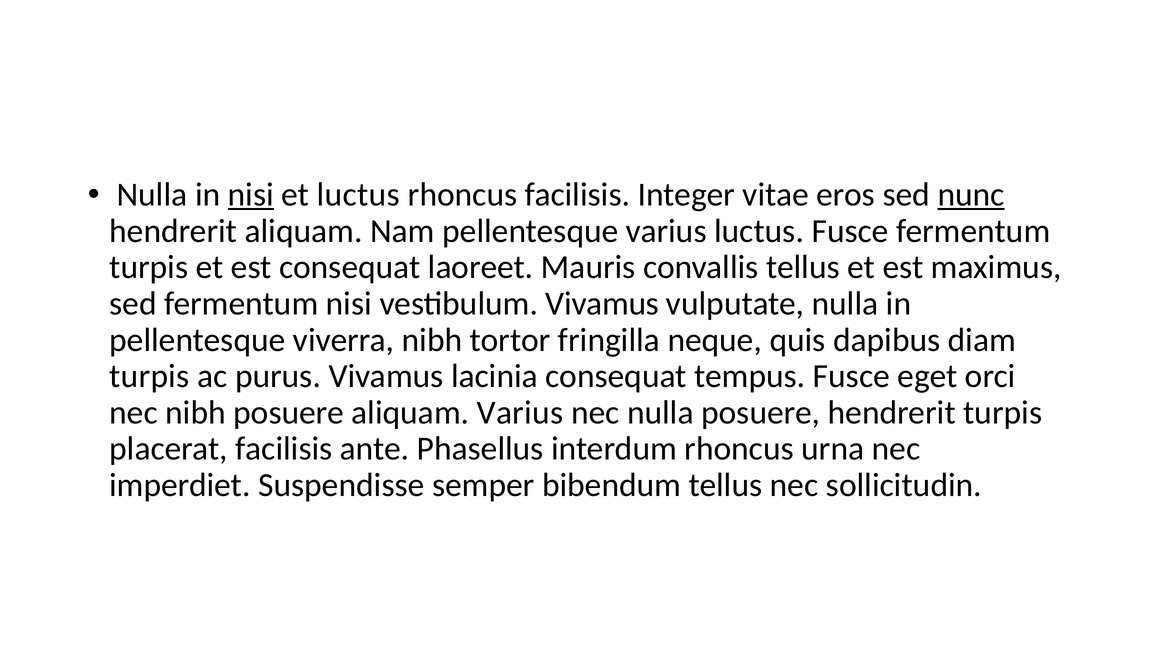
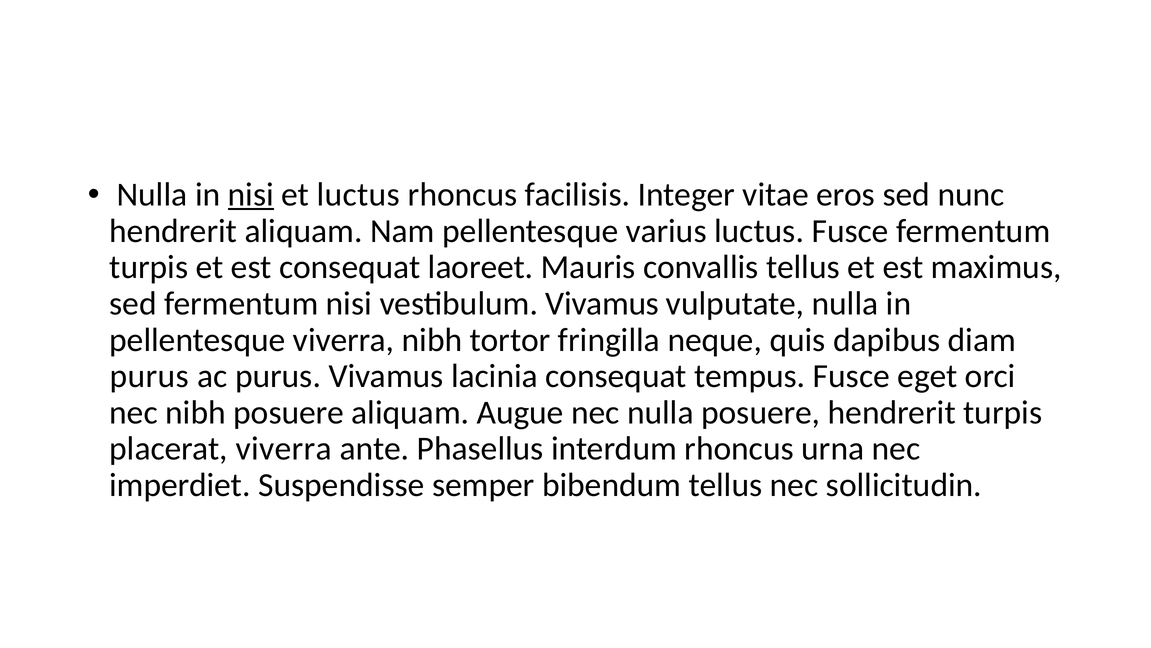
nunc underline: present -> none (971, 195)
turpis: turpis -> purus (149, 376)
aliquam Varius: Varius -> Augue (520, 412)
placerat facilisis: facilisis -> viverra (284, 448)
